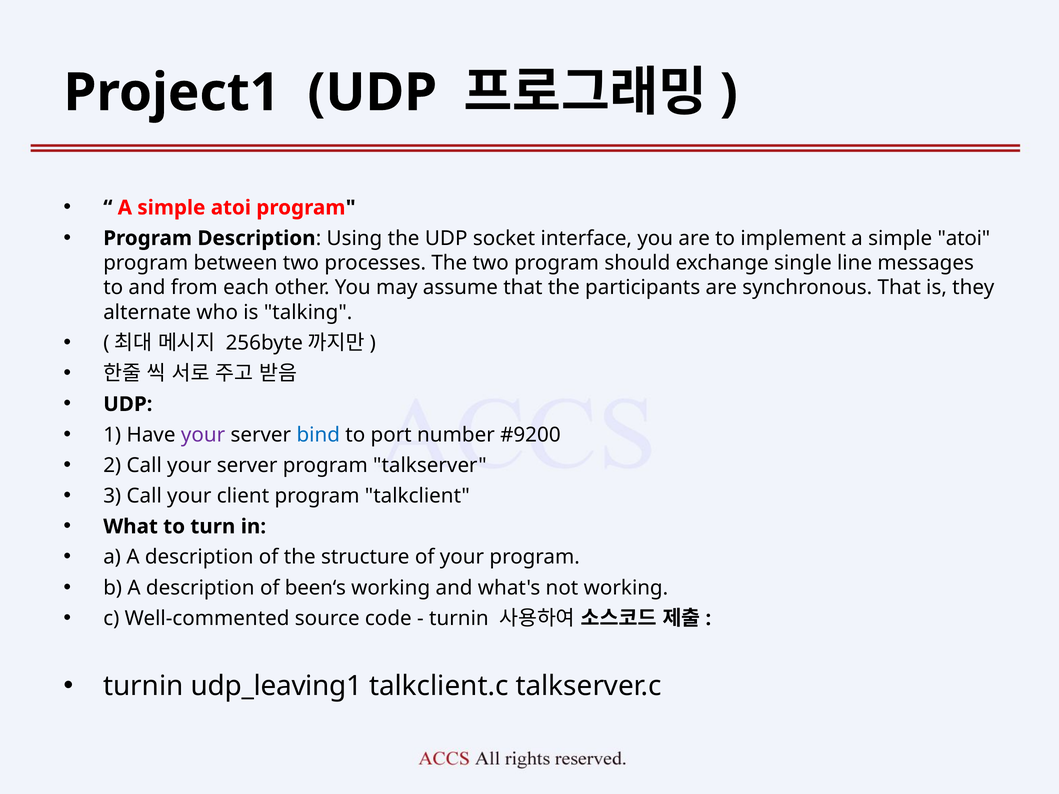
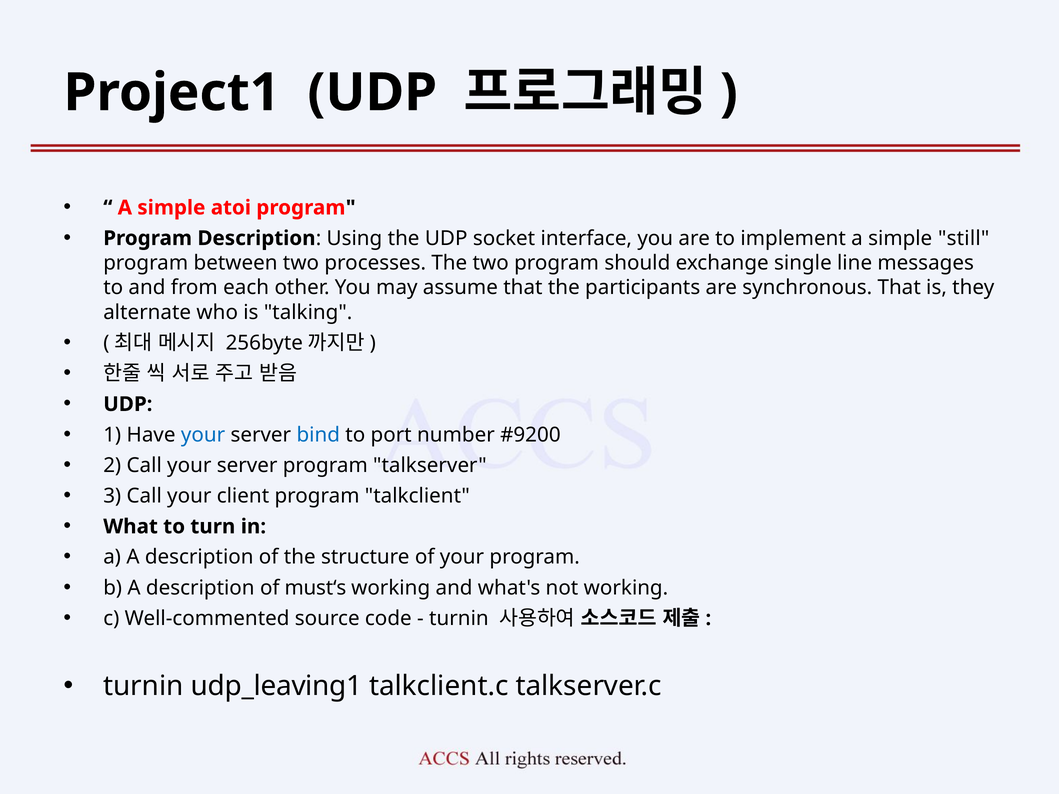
implement a simple atoi: atoi -> still (964, 238)
your colour: purple -> blue (203, 435)
been‘s: been‘s -> must‘s (315, 588)
